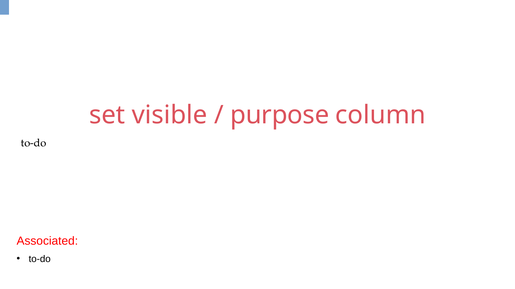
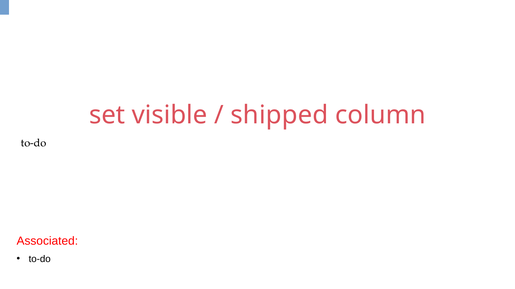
purpose: purpose -> shipped (279, 115)
